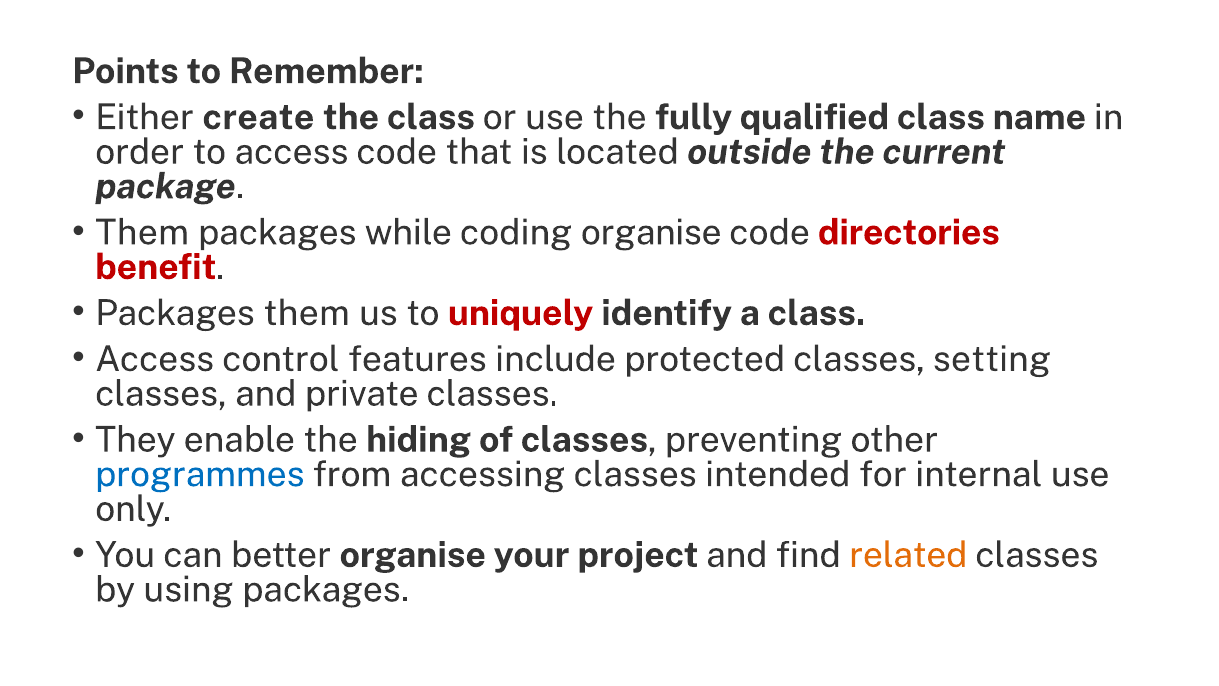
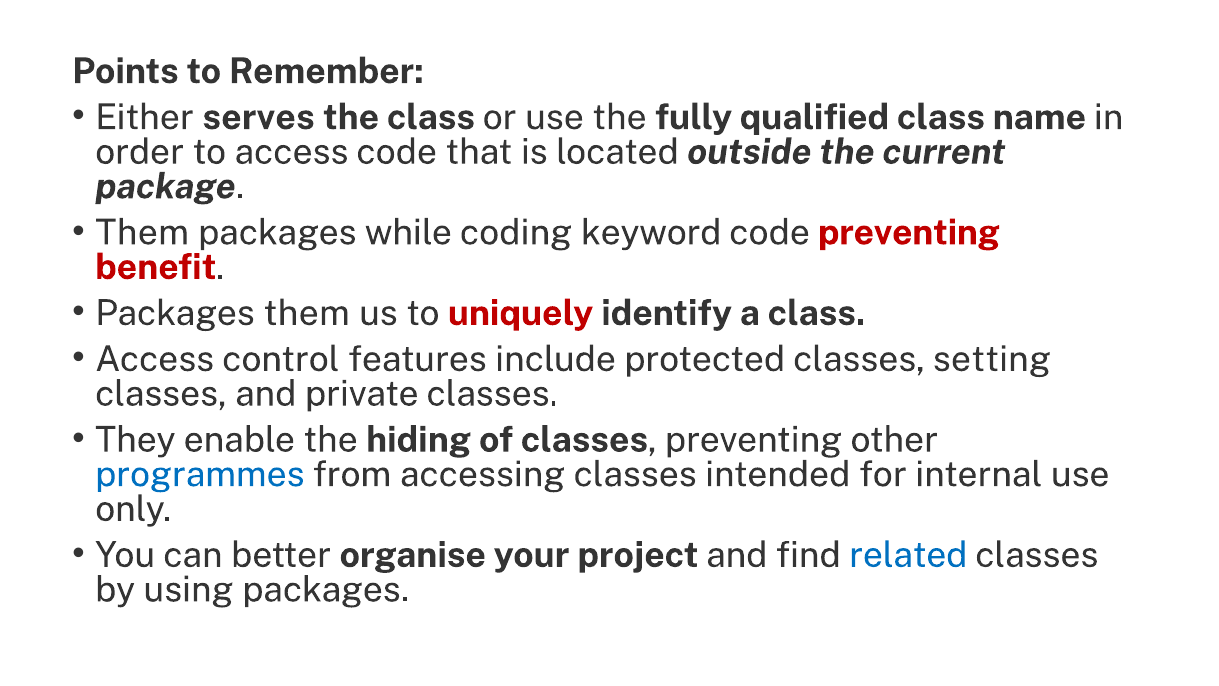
create: create -> serves (259, 117)
coding organise: organise -> keyword (651, 232)
code directories: directories -> preventing (909, 232)
related colour: orange -> blue (908, 555)
